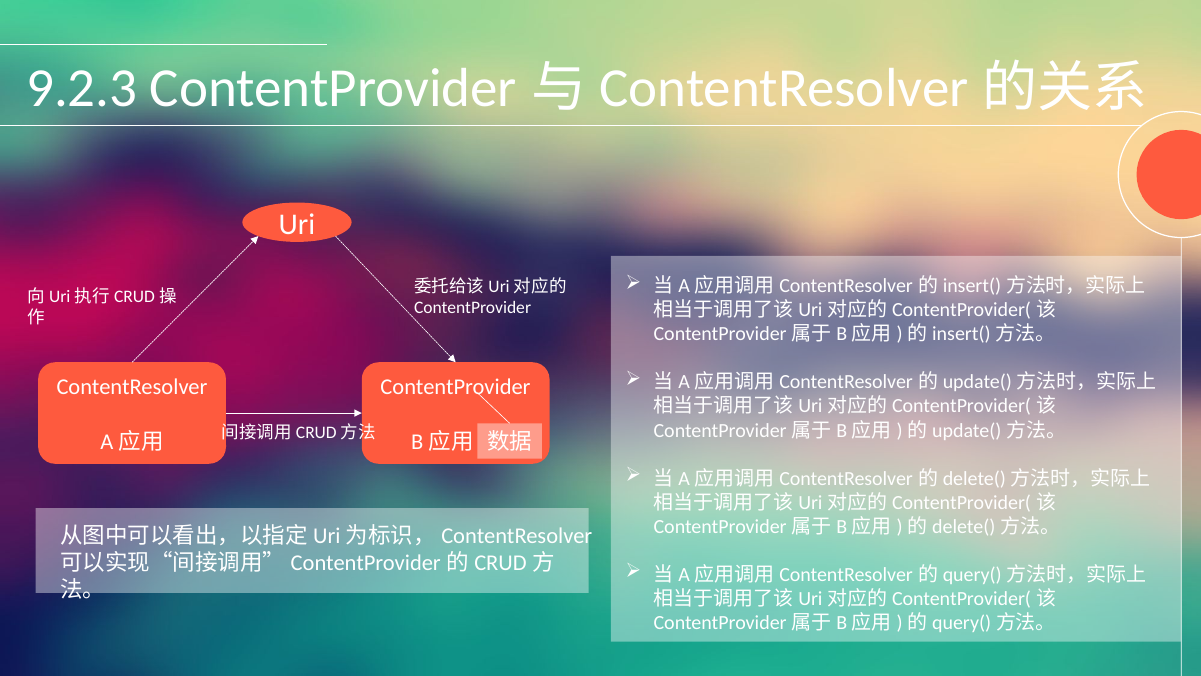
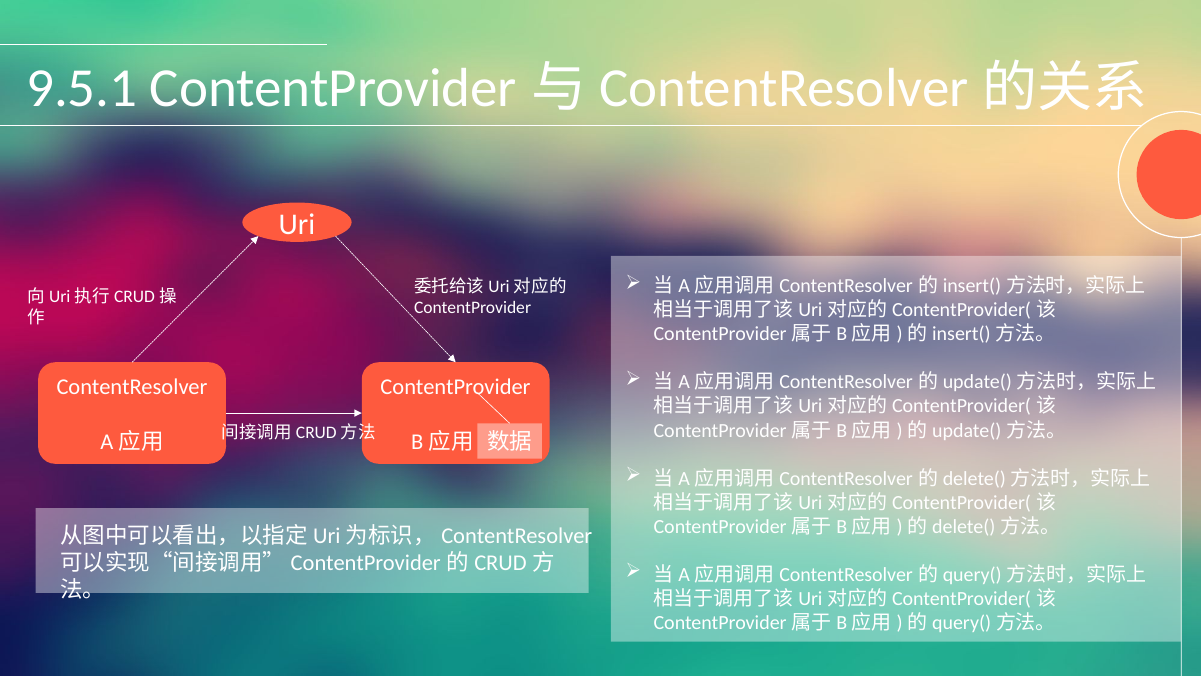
9.2.3: 9.2.3 -> 9.5.1 (82, 88)
